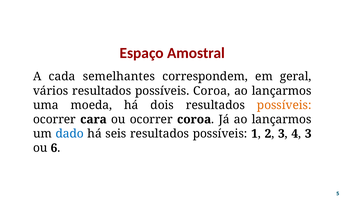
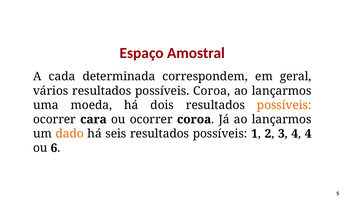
semelhantes: semelhantes -> determinada (119, 76)
dado colour: blue -> orange (70, 134)
4 3: 3 -> 4 (308, 134)
